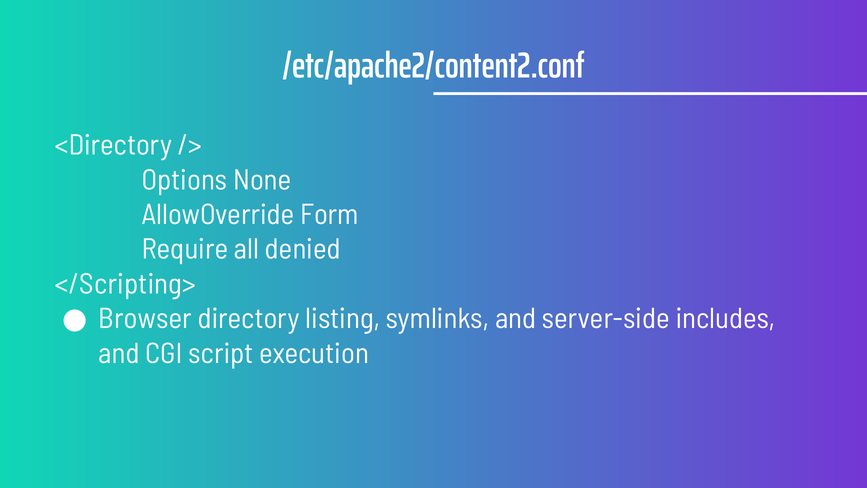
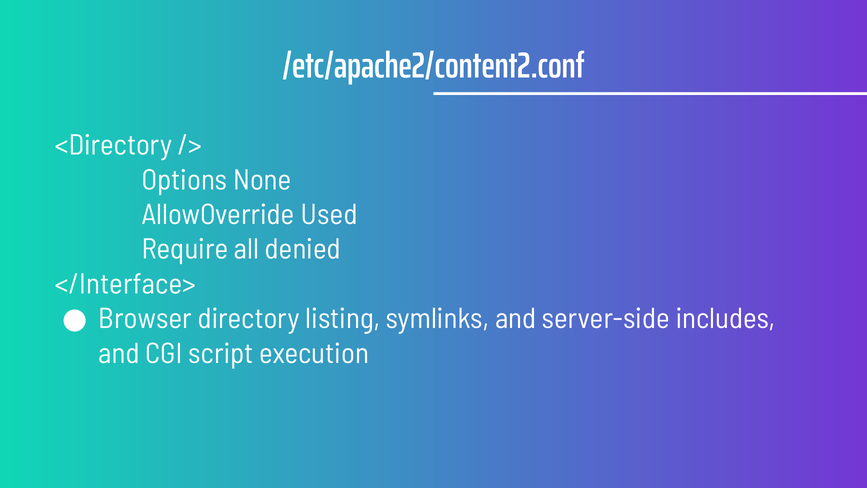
Form: Form -> Used (329, 215)
</Scripting>: </Scripting> -> </Interface> (125, 284)
